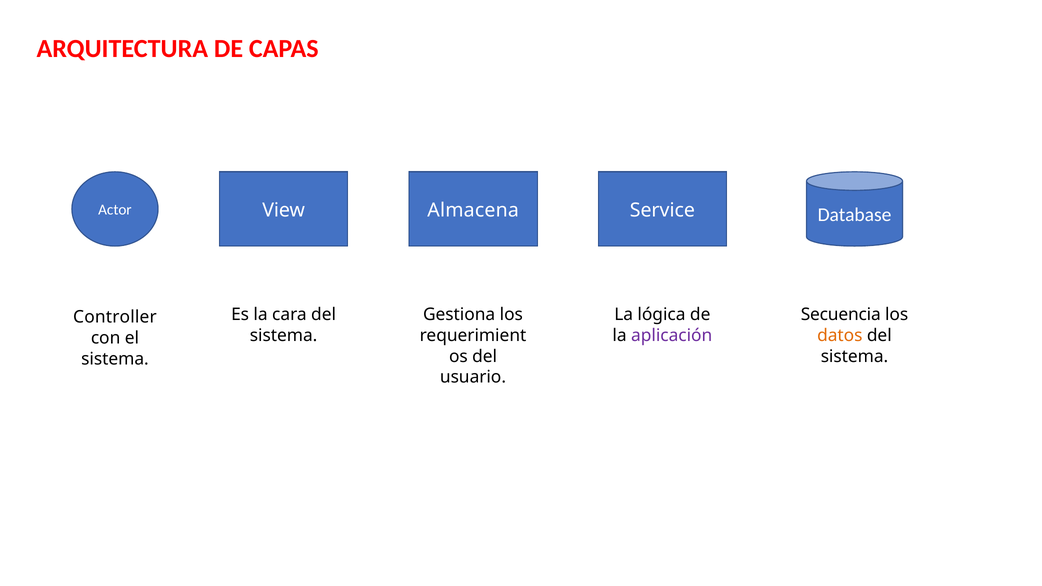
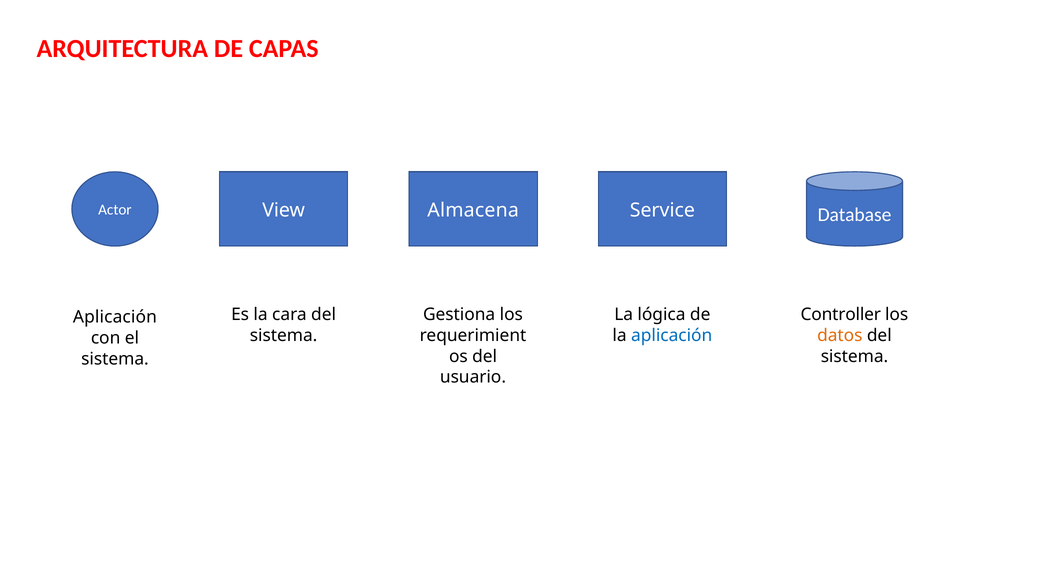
Secuencia: Secuencia -> Controller (841, 315)
Controller: Controller -> Aplicación (115, 317)
aplicación colour: purple -> blue (672, 336)
